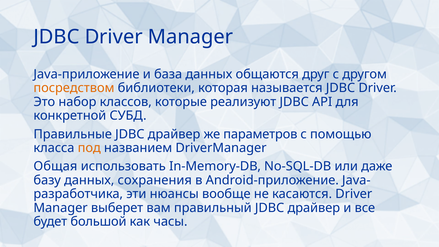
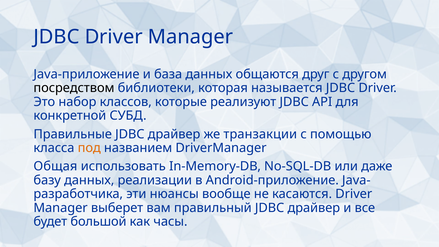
посредством colour: orange -> black (74, 88)
параметров: параметров -> транзакции (260, 134)
сохранения: сохранения -> реализации (155, 180)
